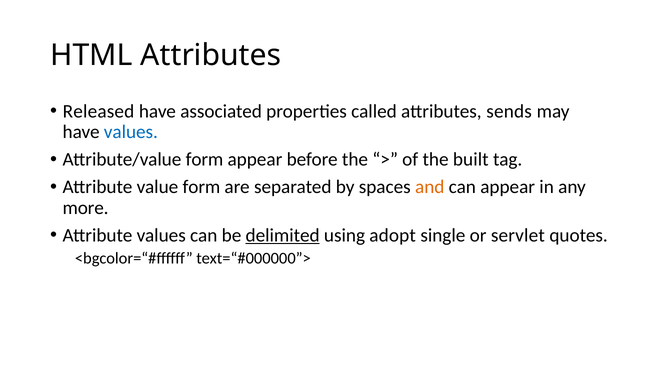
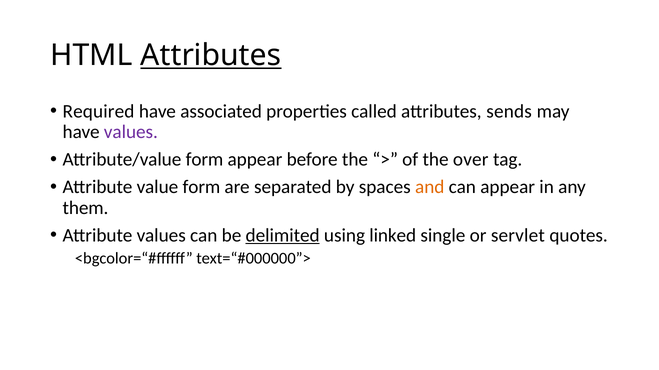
Attributes underline: none -> present (211, 55)
Released: Released -> Required (99, 111)
values colour: blue -> purple (131, 132)
built: built -> over (471, 160)
more: more -> them (86, 208)
adopt: adopt -> linked (393, 236)
